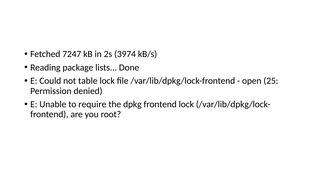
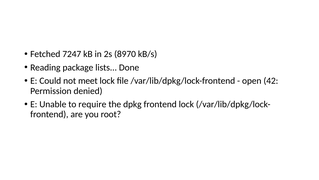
3974: 3974 -> 8970 (125, 54)
table: table -> meet (88, 81)
25: 25 -> 42 (271, 81)
